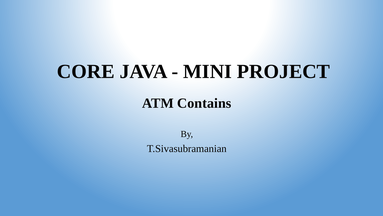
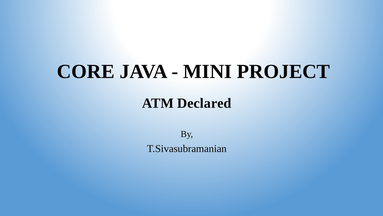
Contains: Contains -> Declared (204, 103)
